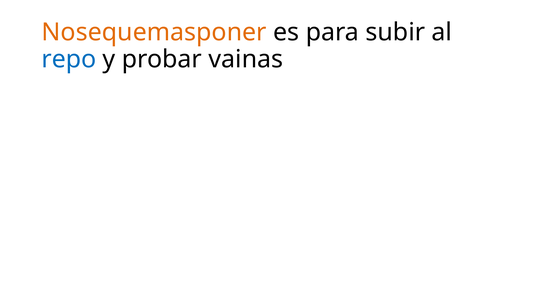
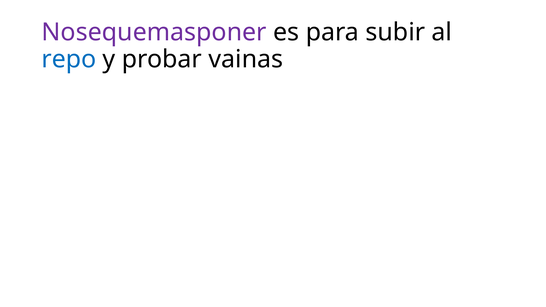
Nosequemasponer colour: orange -> purple (154, 32)
